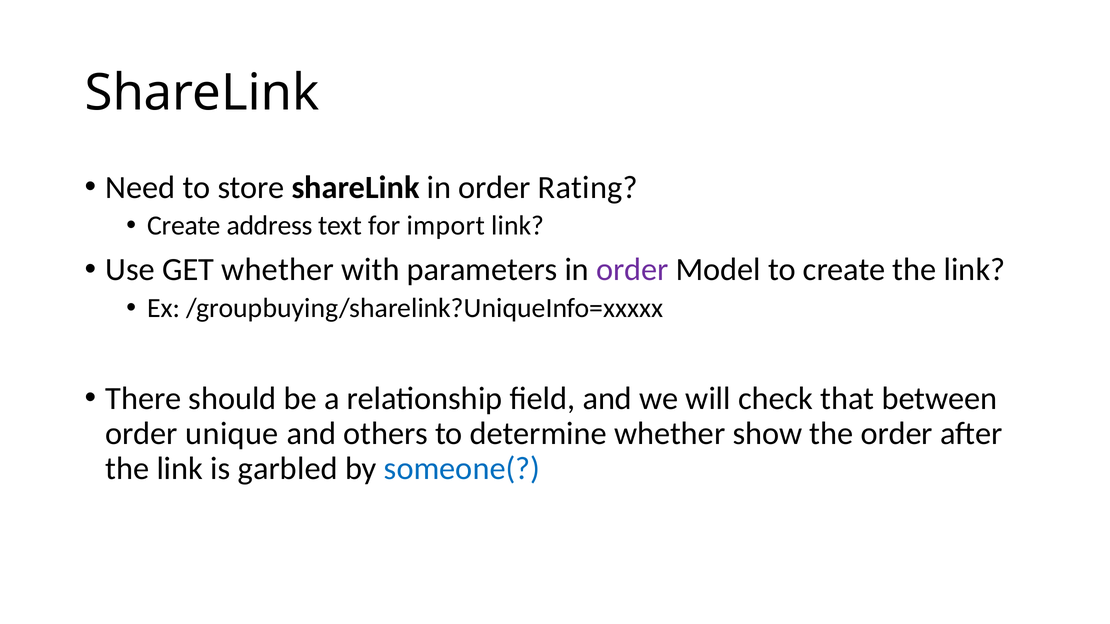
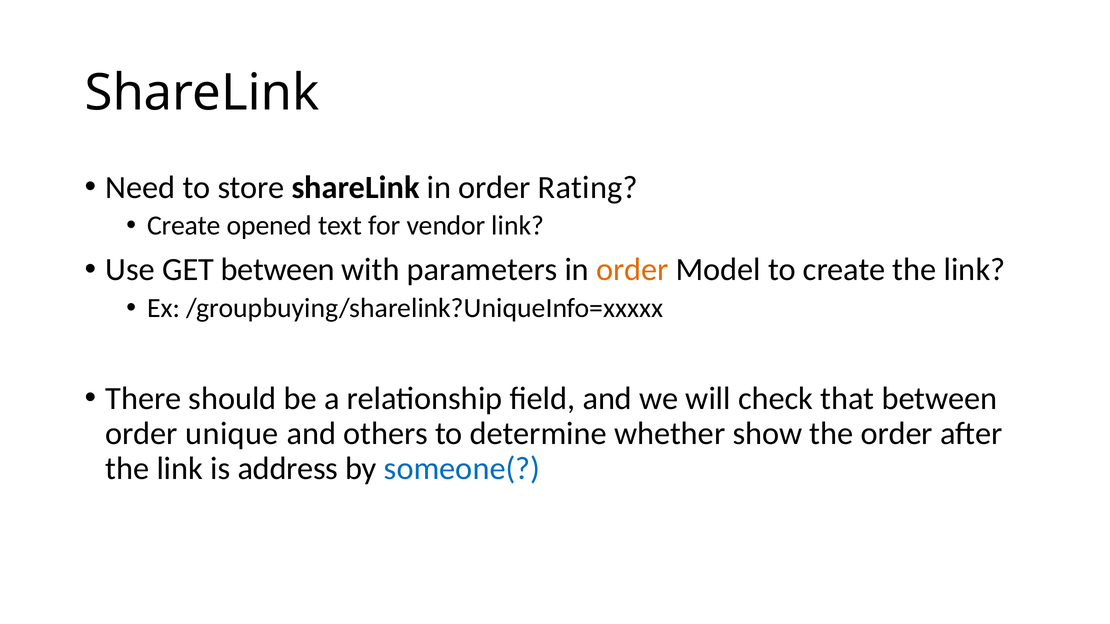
address: address -> opened (270, 226)
import: import -> vendor (446, 226)
GET whether: whether -> between (278, 270)
order colour: purple -> orange (632, 270)
garbled: garbled -> address (288, 469)
